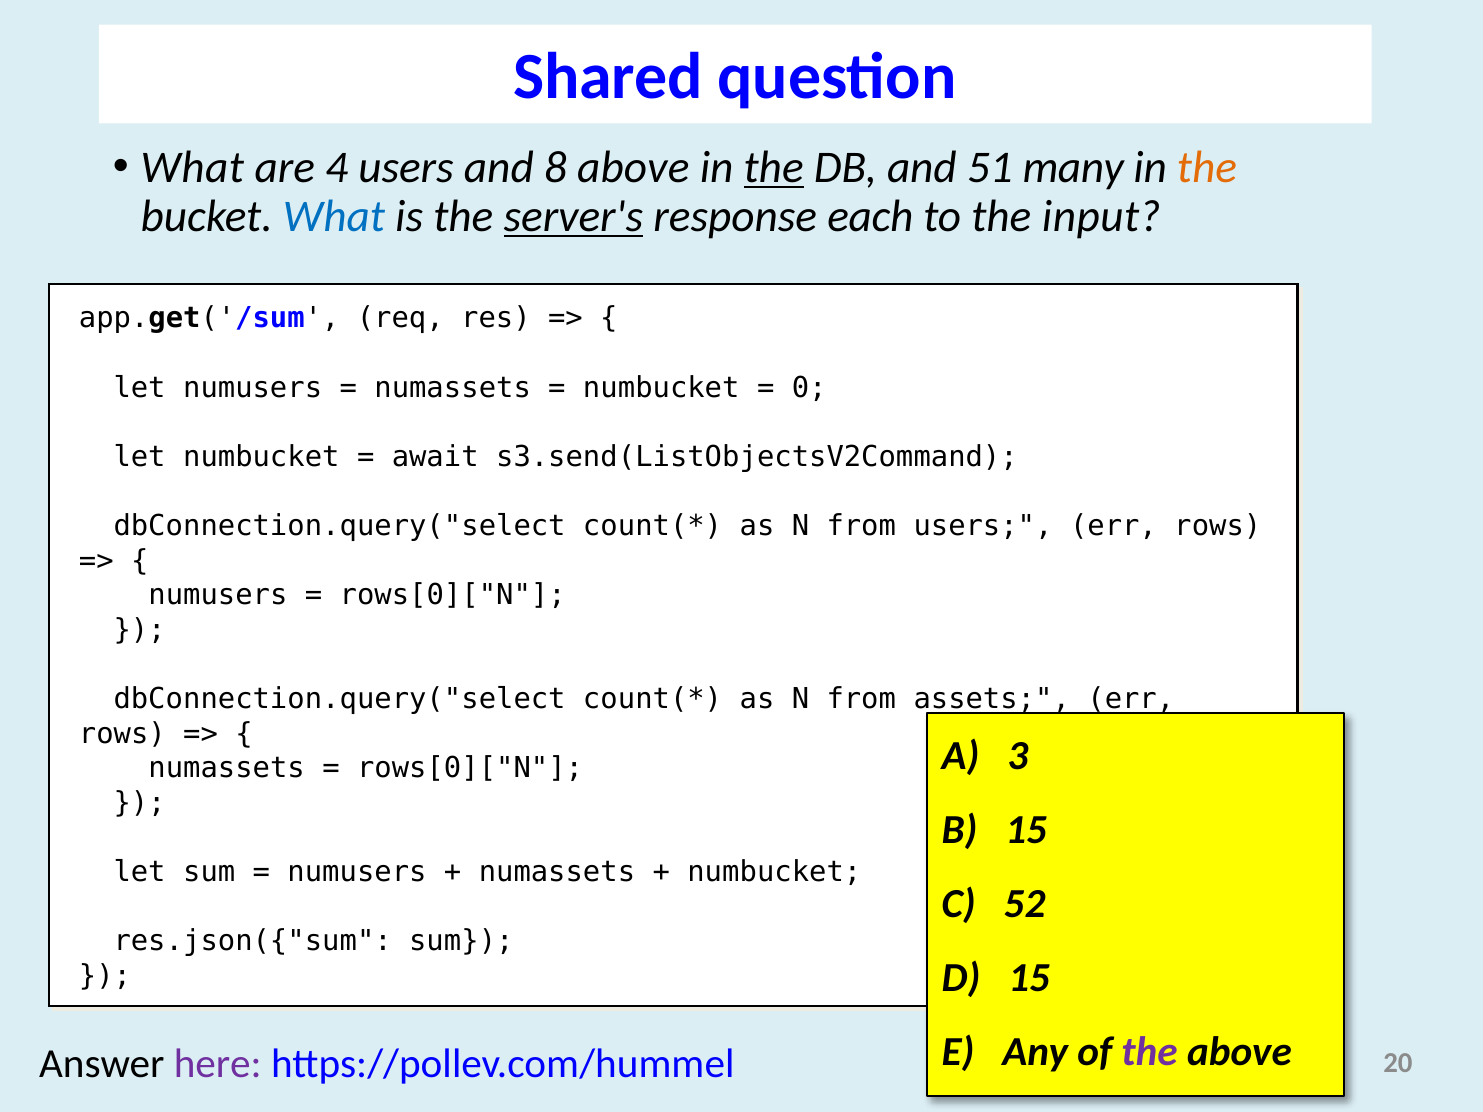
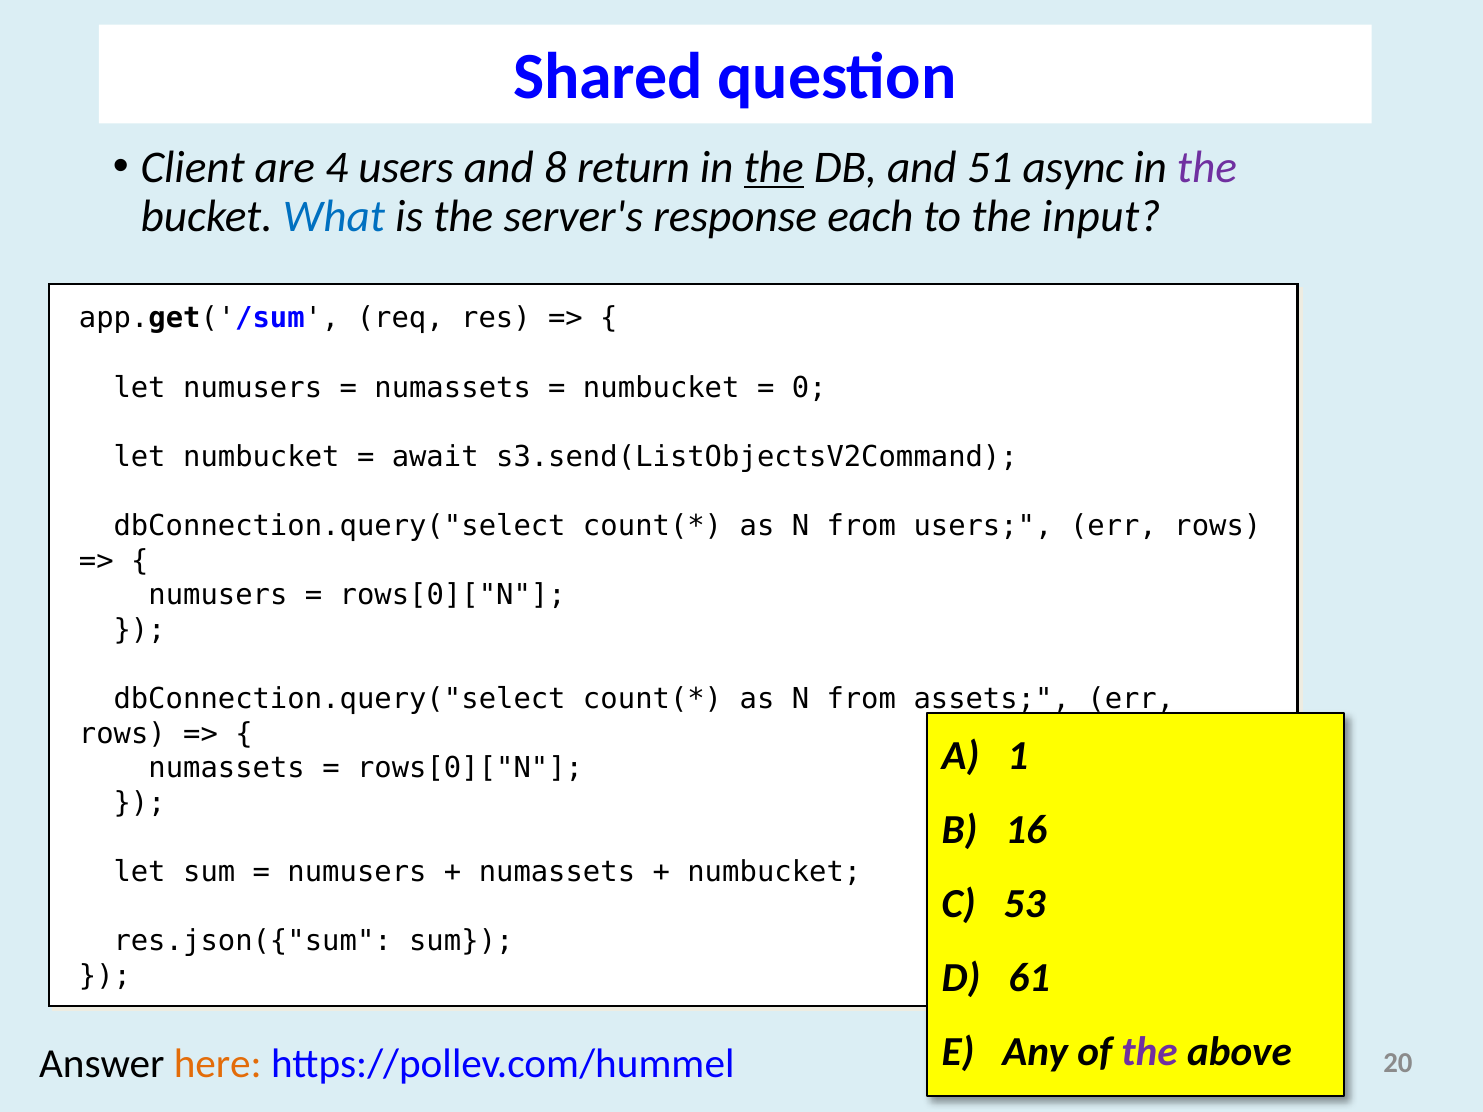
What: What -> Client (193, 168)
8 above: above -> return (633, 168)
many: many -> async (1073, 168)
the colour: orange -> purple (1207, 168)
server's underline: present -> none (573, 216)
3: 3 -> 1 (1018, 756)
B 15: 15 -> 16 (1026, 830)
52: 52 -> 53 (1025, 904)
D 15: 15 -> 61 (1029, 978)
here colour: purple -> orange (218, 1064)
